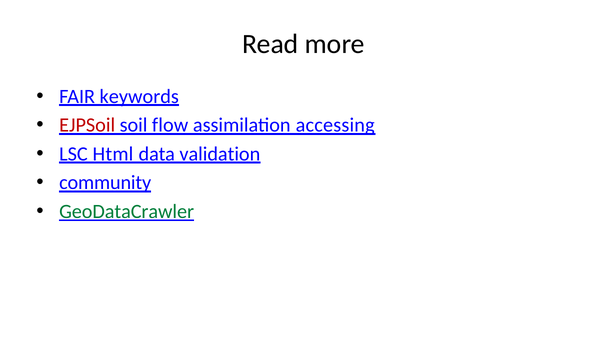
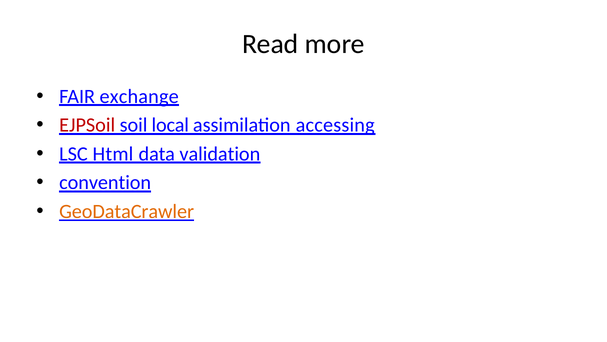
keywords: keywords -> exchange (139, 96)
flow: flow -> local (170, 125)
community: community -> convention (105, 182)
GeoDataCrawler colour: green -> orange (127, 211)
